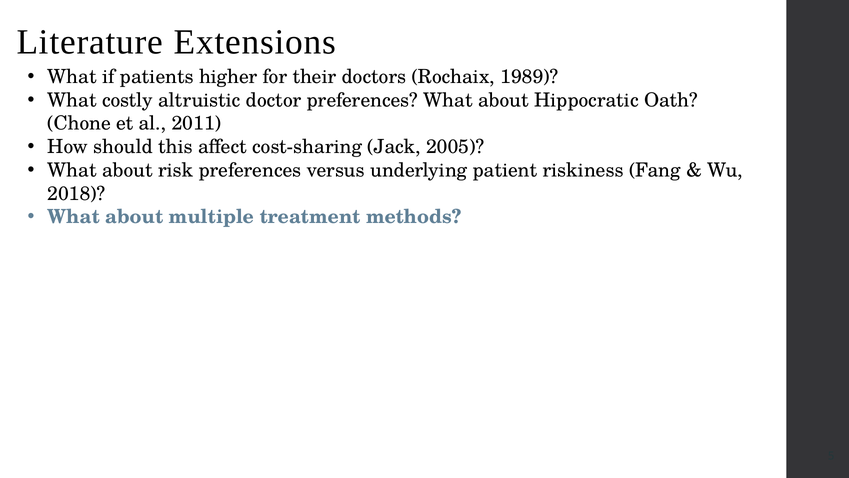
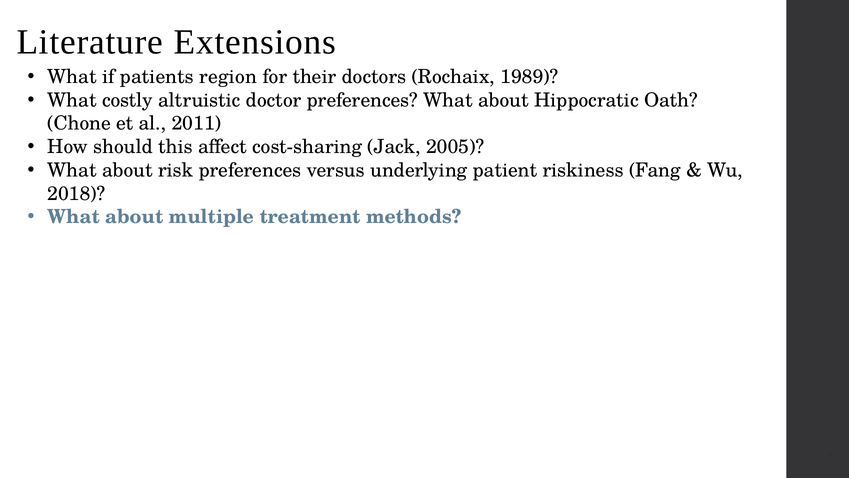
higher: higher -> region (228, 77)
